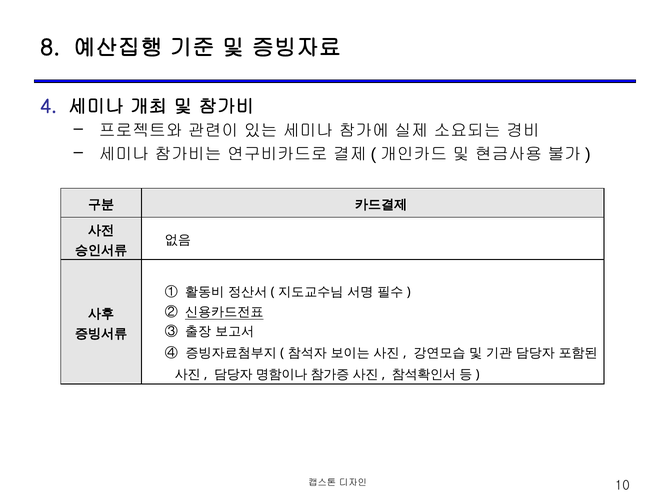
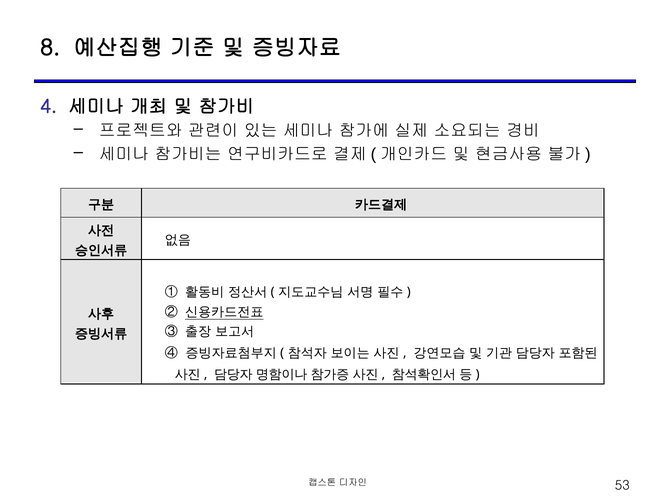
10: 10 -> 53 (622, 485)
